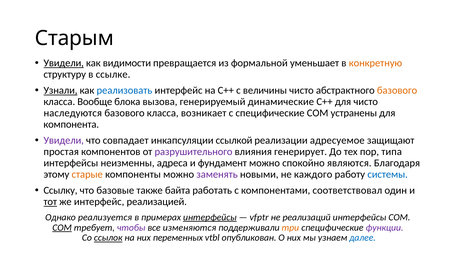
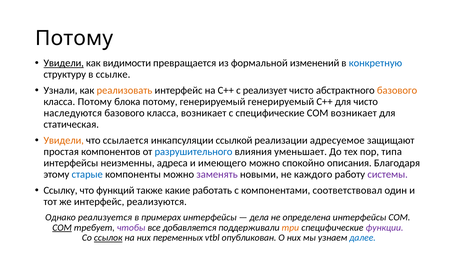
Старым: Старым -> Потому (74, 38)
уменьшает: уменьшает -> изменений (315, 63)
конкретную colour: orange -> blue (375, 63)
Узнали underline: present -> none (60, 91)
реализовать colour: blue -> orange (124, 91)
величины: величины -> реализует (265, 91)
класса Вообще: Вообще -> Потому (95, 102)
блока вызова: вызова -> потому (160, 102)
генерируемый динамические: динамические -> генерируемый (281, 102)
СОМ устранены: устранены -> возникает (354, 113)
компонента: компонента -> статическая (71, 125)
Увидели colour: purple -> orange (64, 141)
совпадает: совпадает -> ссылается (126, 141)
разрушительного colour: purple -> blue (194, 152)
генерирует: генерирует -> уменьшает (301, 152)
фундамент: фундамент -> имеющего (222, 163)
являются: являются -> описания (349, 163)
старые colour: orange -> blue (87, 175)
системы colour: blue -> purple (388, 175)
базовые: базовые -> функций (115, 191)
байта: байта -> какие (178, 191)
тот underline: present -> none (50, 202)
реализацией: реализацией -> реализуются (157, 202)
интерфейсы underline: present -> none (210, 218)
vfptr: vfptr -> дела (259, 218)
реализаций: реализаций -> определена (307, 218)
изменяются: изменяются -> добавляется (190, 228)
